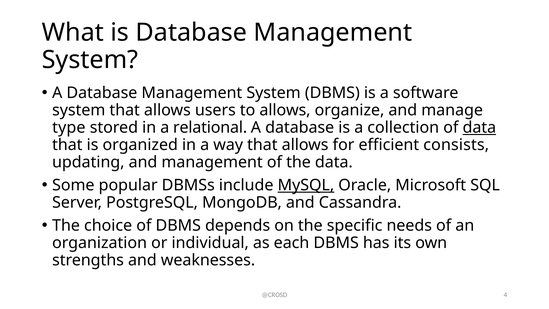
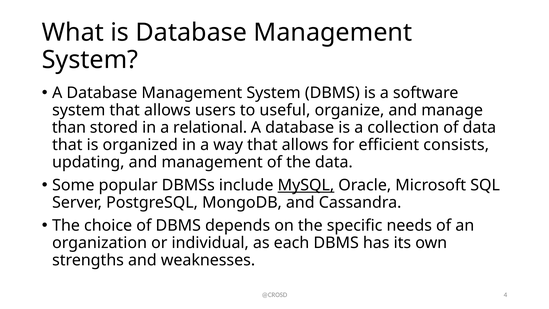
to allows: allows -> useful (285, 110)
type: type -> than (69, 127)
data underline: present -> none (479, 127)
